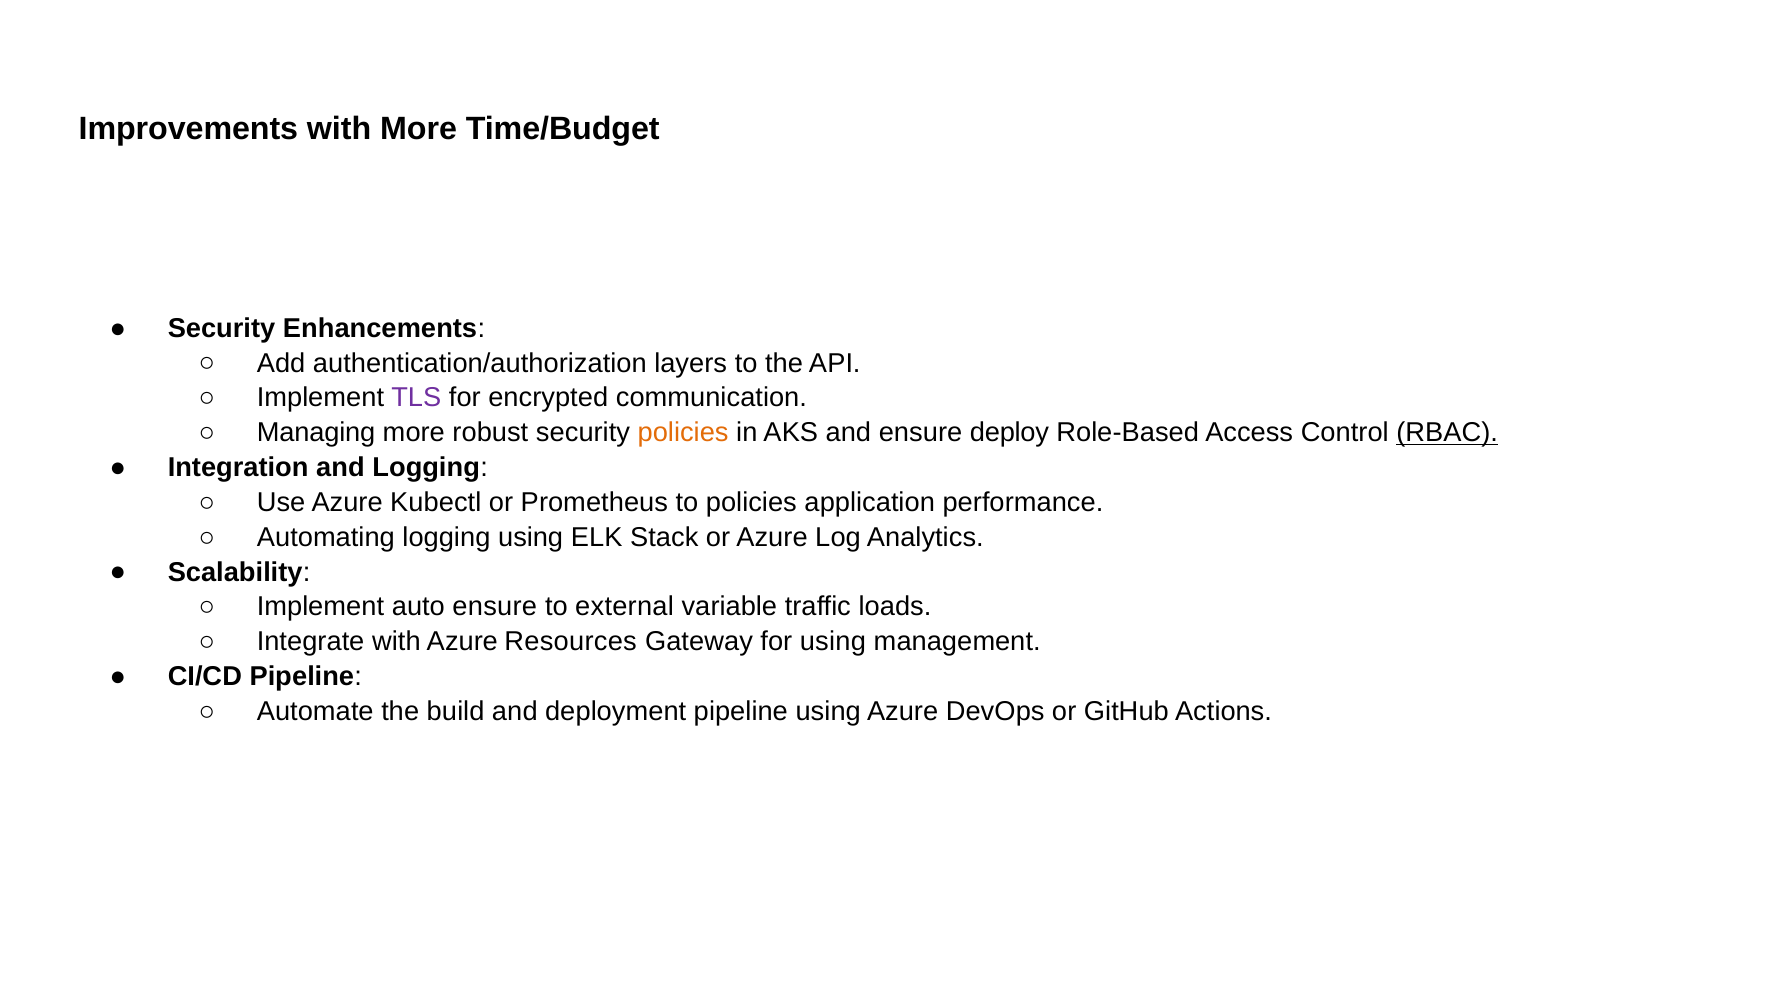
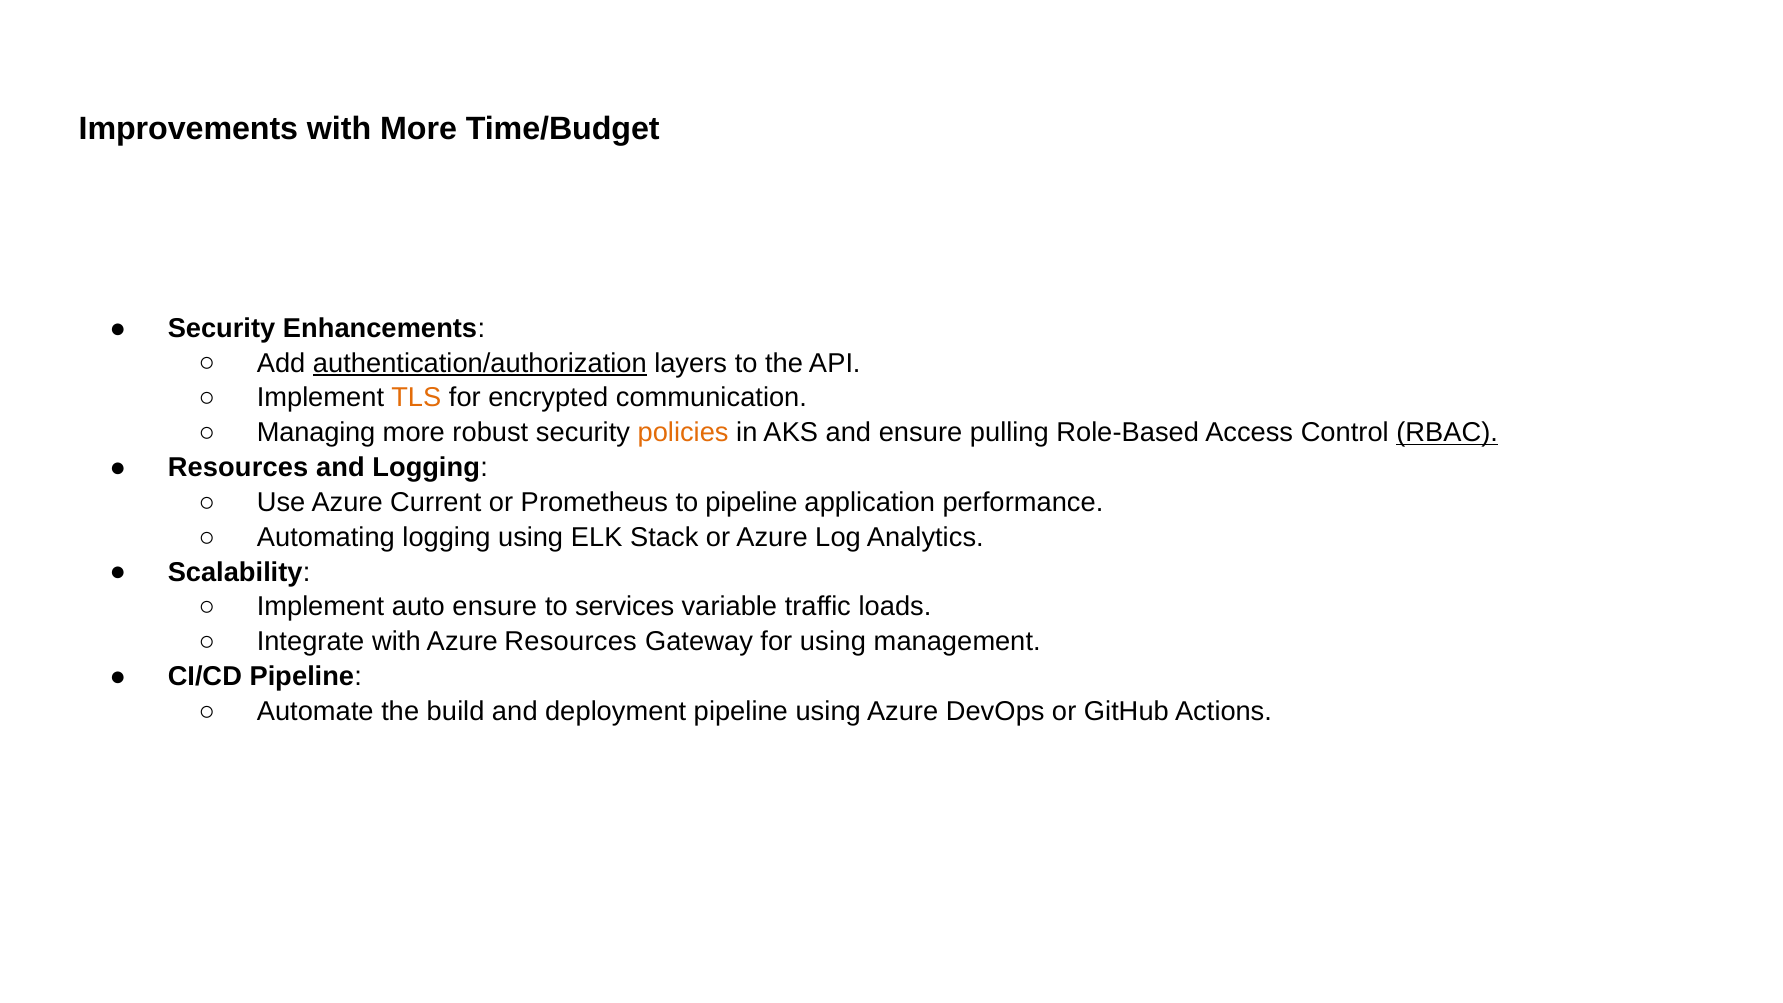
authentication/authorization underline: none -> present (480, 363)
TLS colour: purple -> orange (416, 398)
deploy: deploy -> pulling (1009, 433)
Integration: Integration -> Resources (238, 468)
Kubectl: Kubectl -> Current (436, 502)
to policies: policies -> pipeline (751, 502)
external: external -> services (625, 607)
